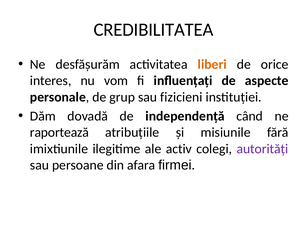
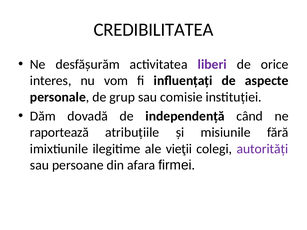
liberi colour: orange -> purple (212, 64)
fizicieni: fizicieni -> comisie (181, 97)
activ: activ -> vieţii (179, 149)
